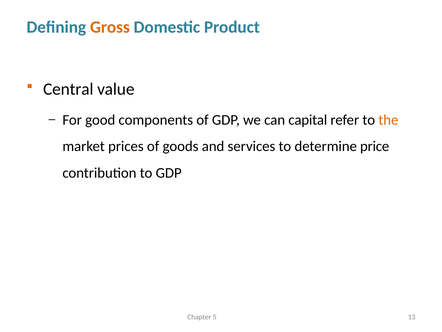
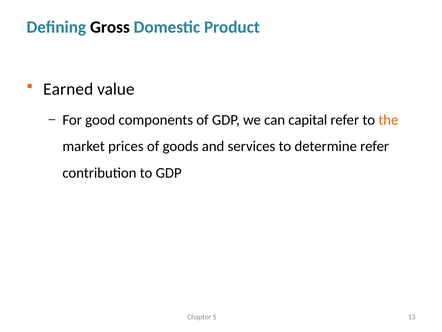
Gross colour: orange -> black (110, 27)
Central: Central -> Earned (68, 89)
determine price: price -> refer (375, 146)
